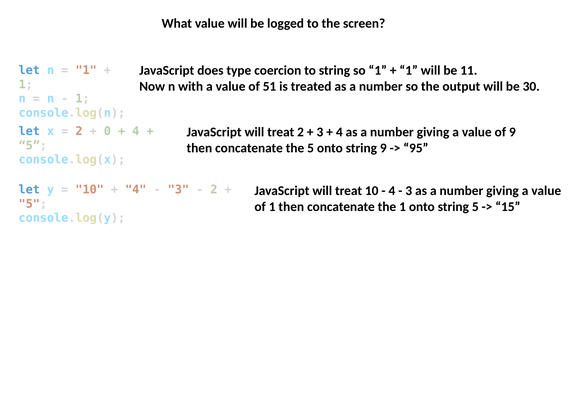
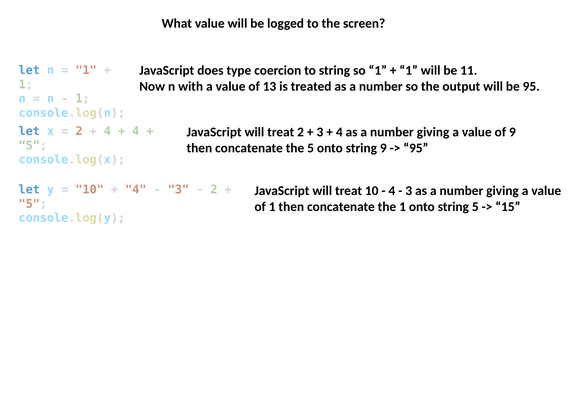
51: 51 -> 13 (269, 86)
be 30: 30 -> 95 (531, 86)
0: 0 -> 4 (107, 131)
